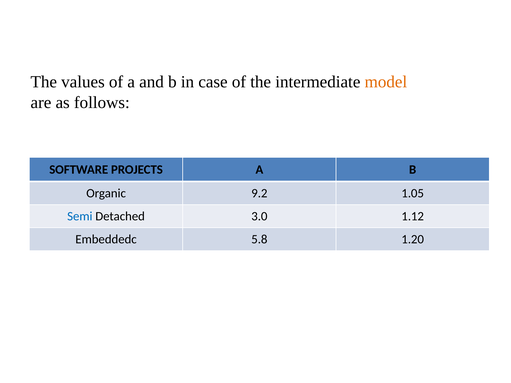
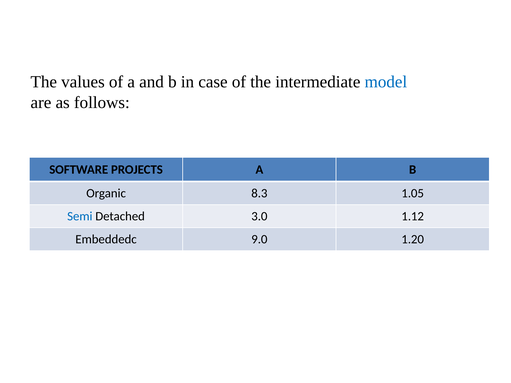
model colour: orange -> blue (386, 82)
9.2: 9.2 -> 8.3 (259, 193)
5.8: 5.8 -> 9.0 (259, 239)
